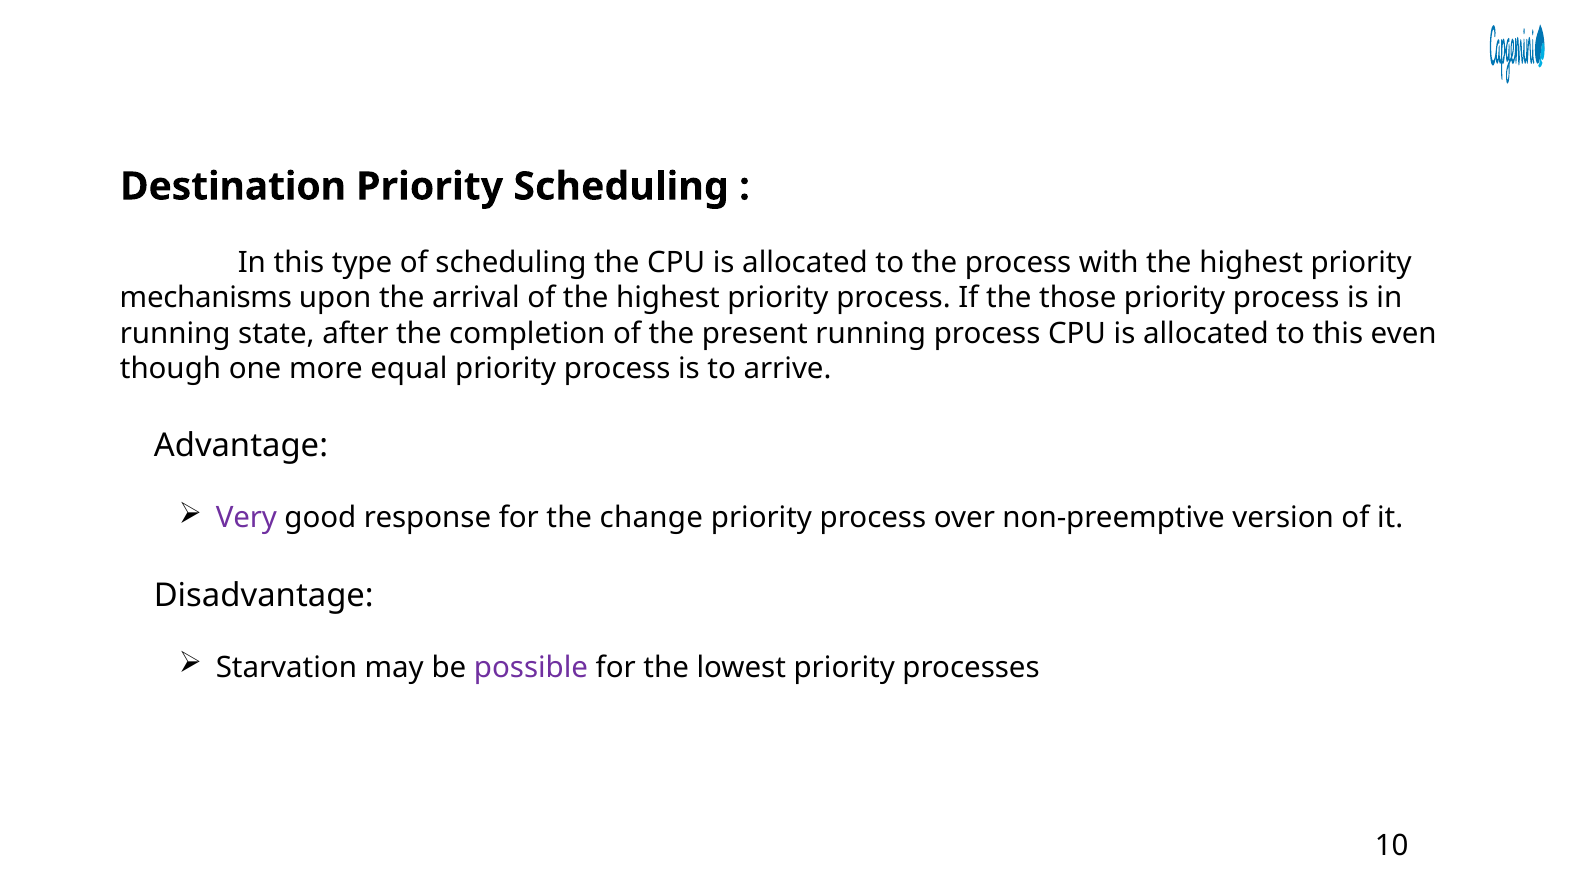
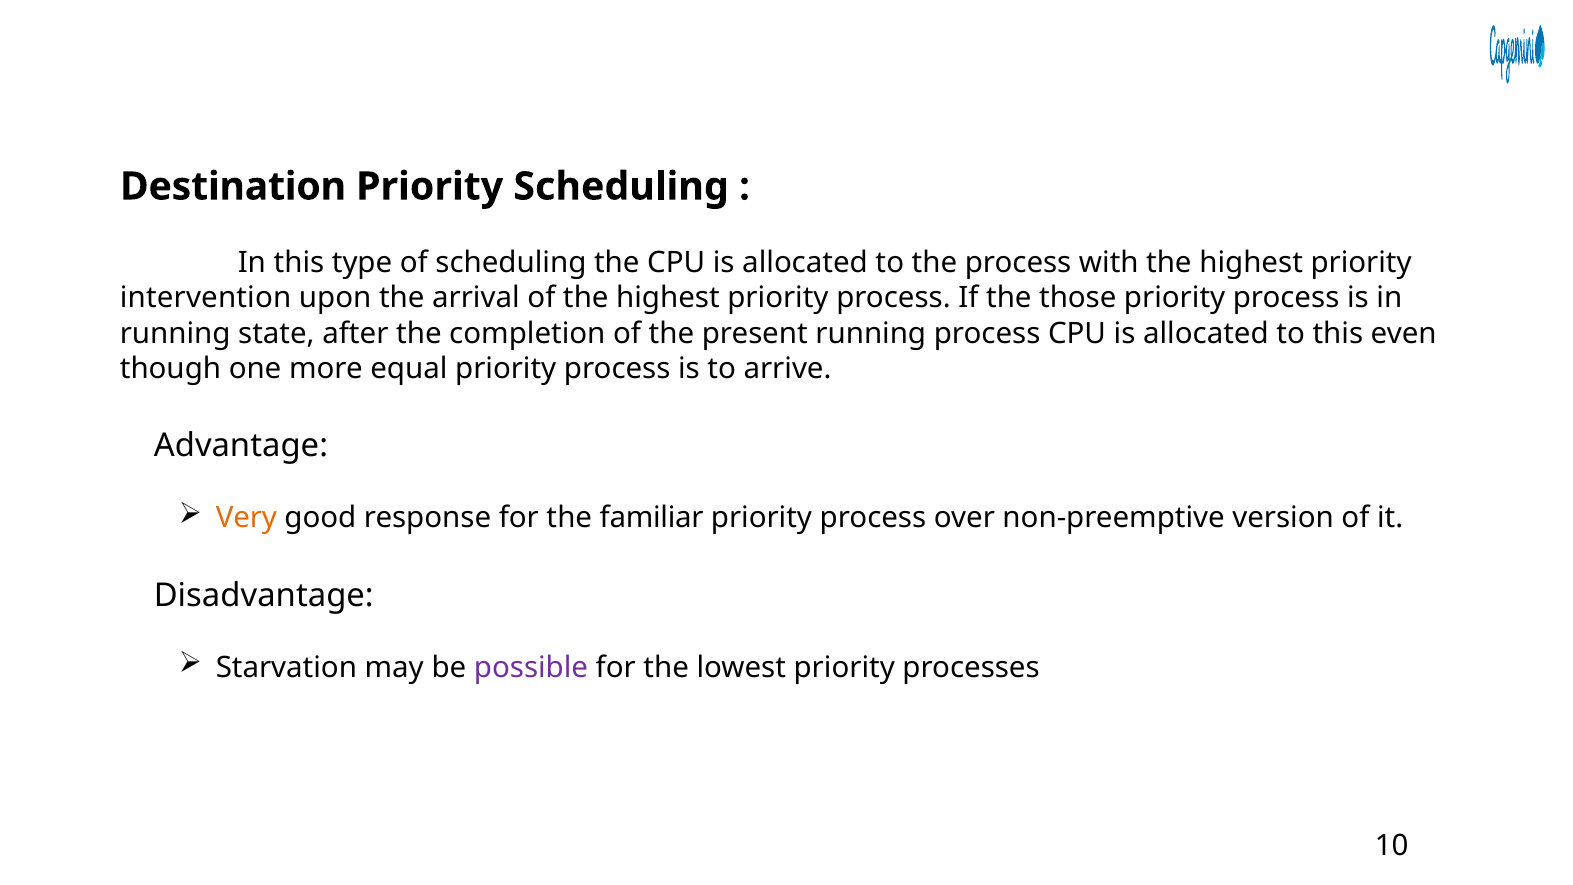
mechanisms: mechanisms -> intervention (206, 298)
Very colour: purple -> orange (246, 518)
change: change -> familiar (652, 518)
